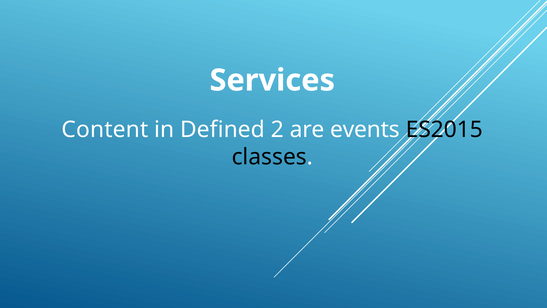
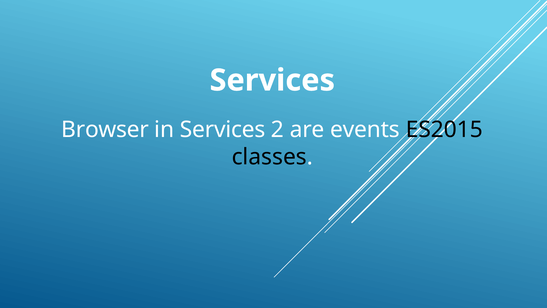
Content: Content -> Browser (105, 129)
in Defined: Defined -> Services (223, 129)
